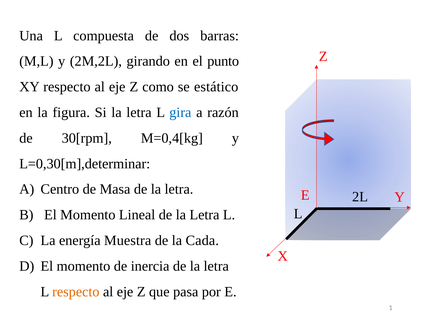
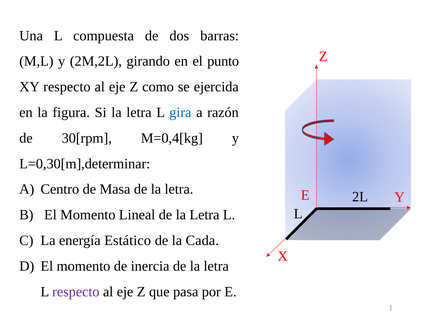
estático: estático -> ejercida (216, 87)
Muestra: Muestra -> Estático (128, 240)
respecto colour: orange -> purple (76, 291)
